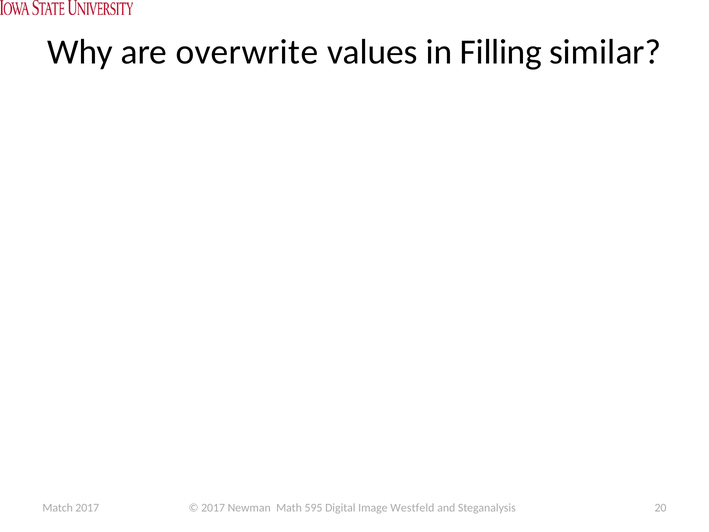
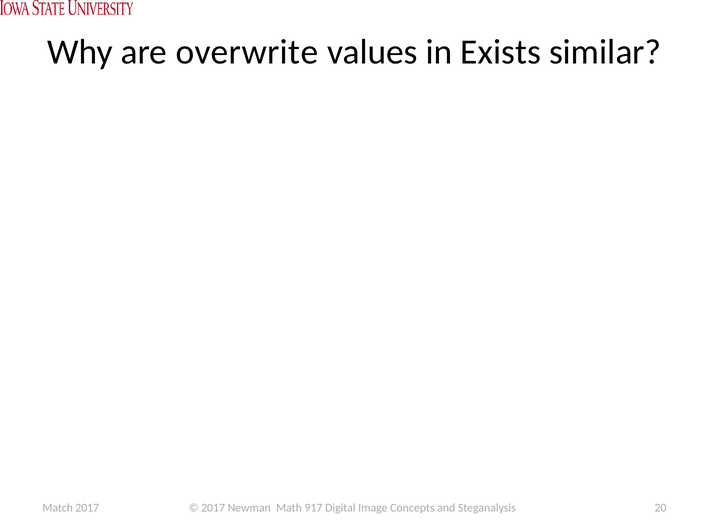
Filling: Filling -> Exists (501, 52)
595: 595 -> 917 (314, 508)
Westfeld: Westfeld -> Concepts (412, 508)
